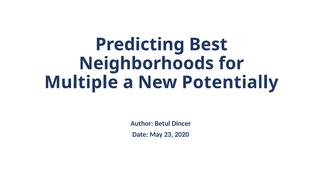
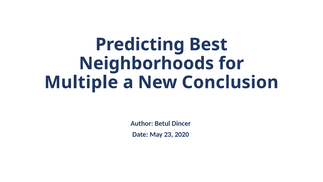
Potentially: Potentially -> Conclusion (230, 82)
